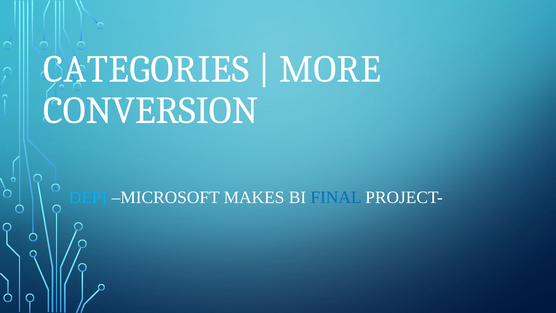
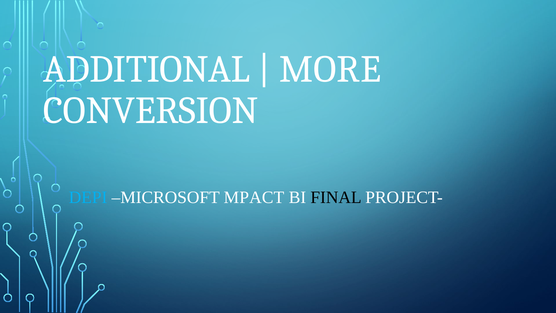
CATEGORIES: CATEGORIES -> ADDITIONAL (147, 69)
MAKES: MAKES -> MPACT (254, 197)
FINAL colour: blue -> black (336, 197)
